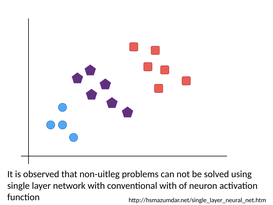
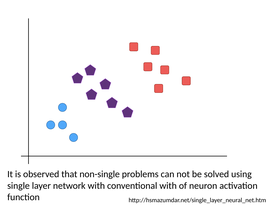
non-uitleg: non-uitleg -> non-single (100, 174)
